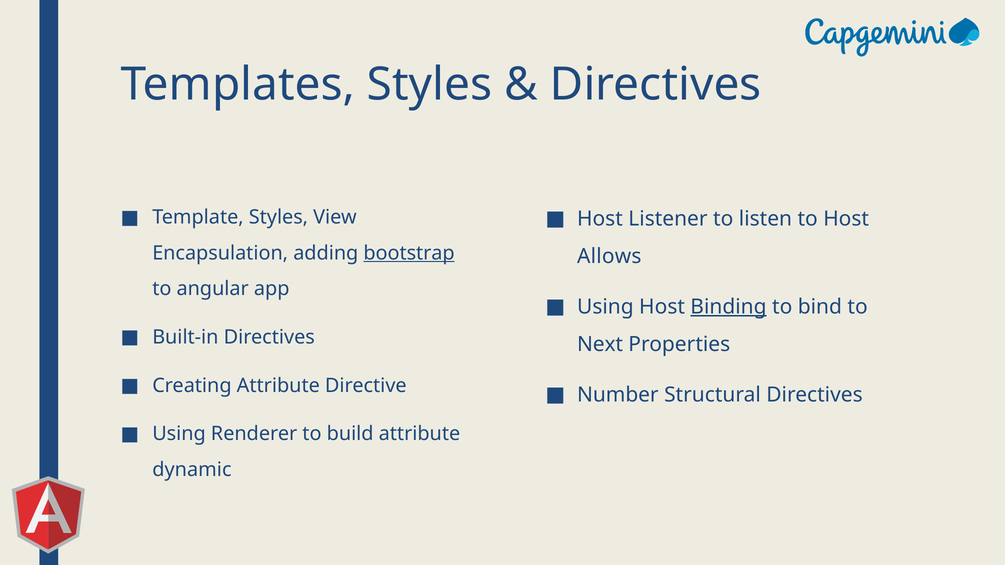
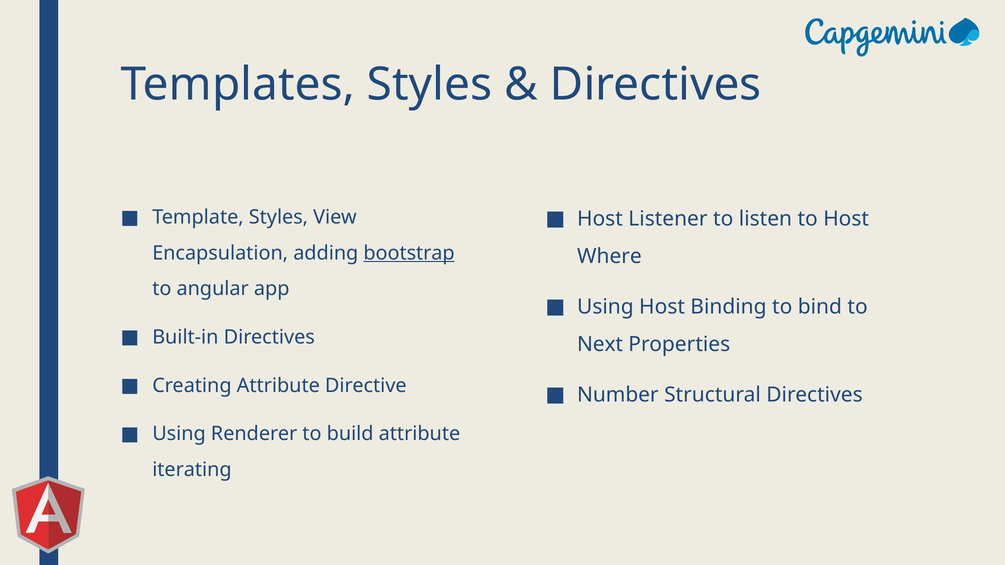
Allows: Allows -> Where (609, 257)
Binding underline: present -> none (728, 307)
dynamic: dynamic -> iterating (192, 470)
